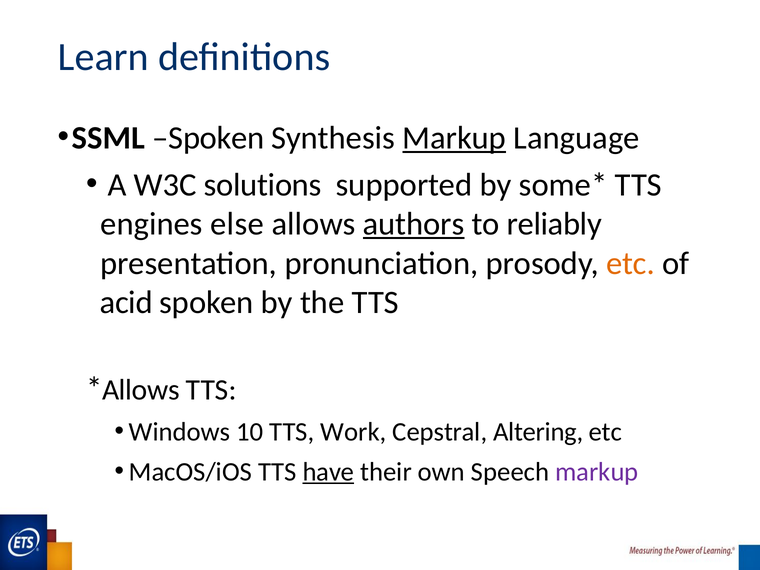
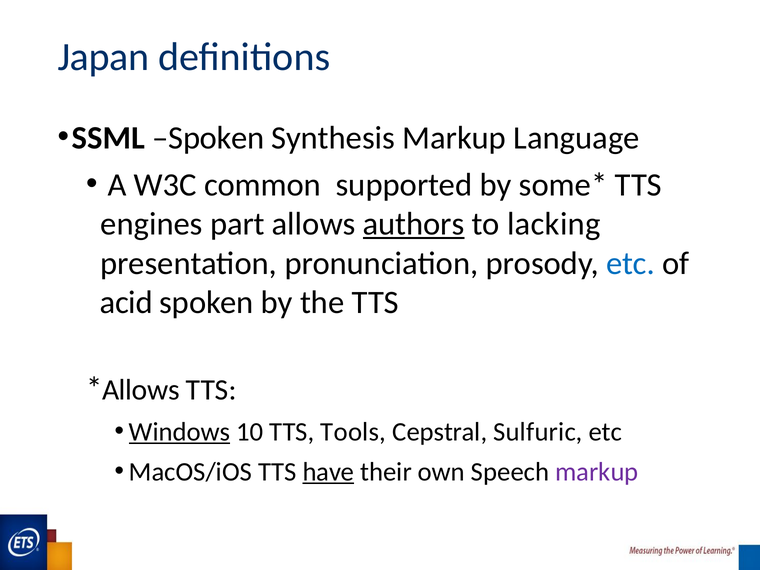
Learn: Learn -> Japan (103, 57)
Markup underline: present -> none (454, 138)
solutions: solutions -> common (263, 185)
else: else -> part (237, 224)
reliably: reliably -> lacking (554, 224)
etc colour: orange -> blue (630, 263)
Windows underline: none -> present (179, 432)
Work: Work -> Tools (353, 432)
Altering: Altering -> Sulfuric (538, 432)
